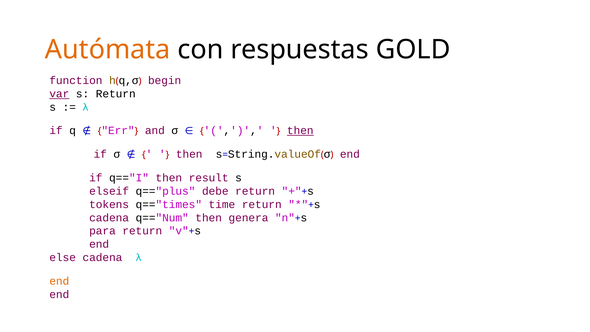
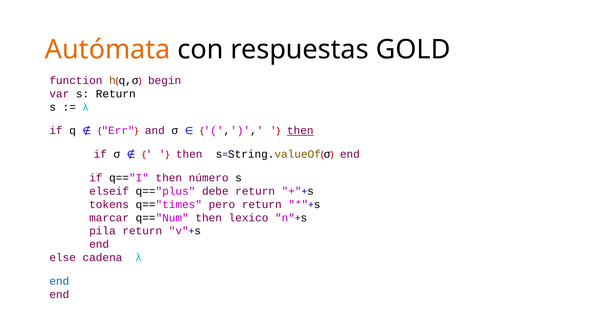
var underline: present -> none (59, 94)
result: result -> número (209, 178)
time: time -> pero (222, 204)
cadena: cadena -> marcar (109, 218)
genera: genera -> lexico (248, 218)
para: para -> pila (102, 231)
end colour: orange -> blue (59, 281)
